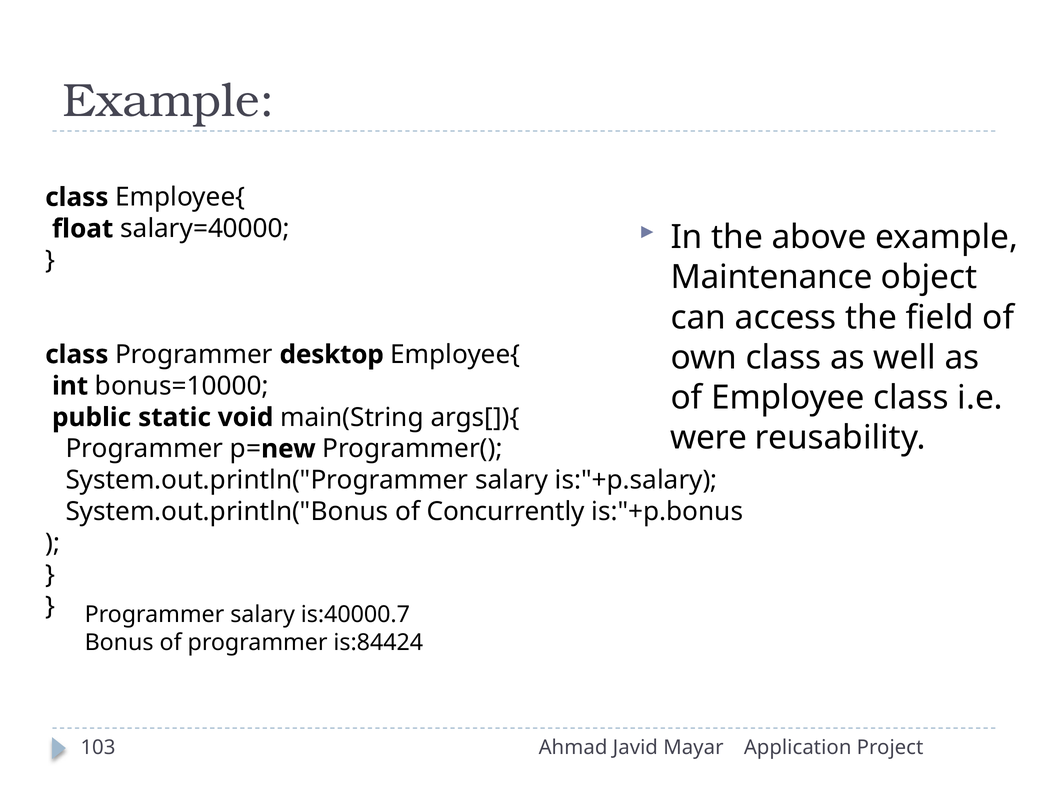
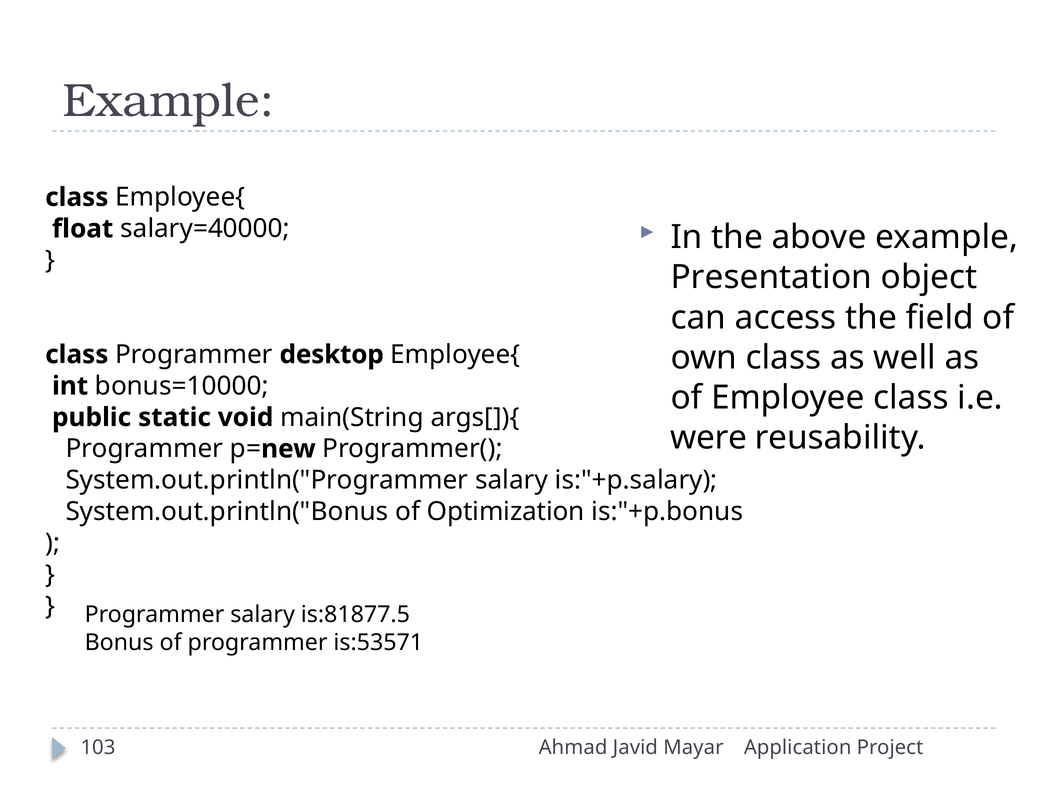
Maintenance: Maintenance -> Presentation (771, 277)
Concurrently: Concurrently -> Optimization (506, 512)
is:40000.7: is:40000.7 -> is:81877.5 (355, 615)
is:84424: is:84424 -> is:53571 (378, 642)
